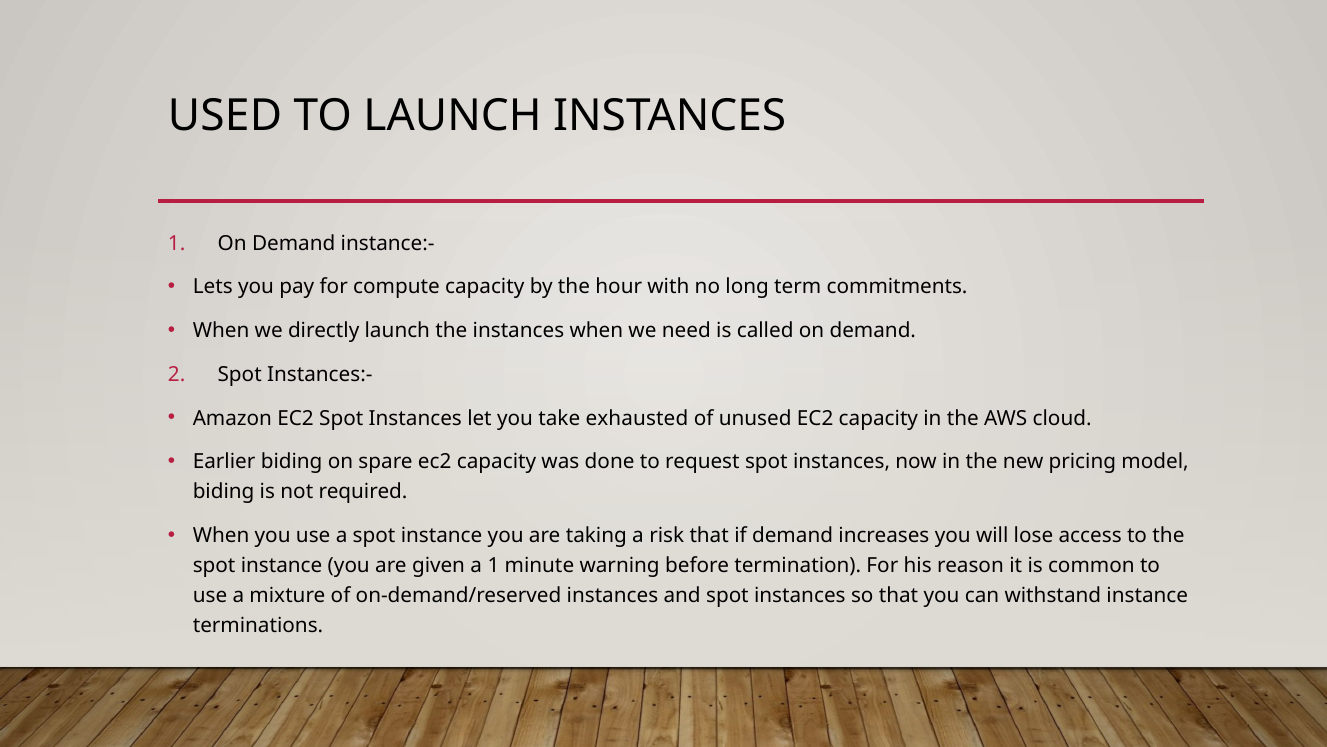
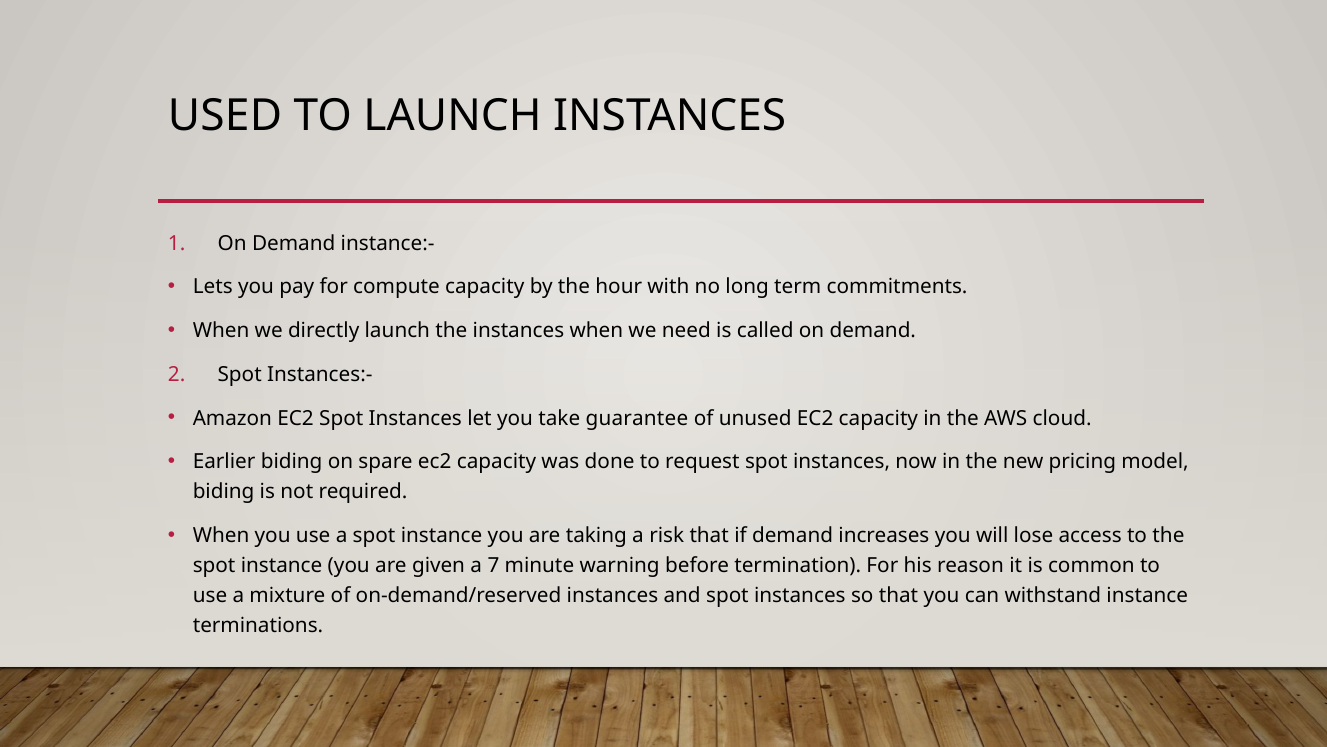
exhausted: exhausted -> guarantee (637, 418)
a 1: 1 -> 7 (493, 565)
